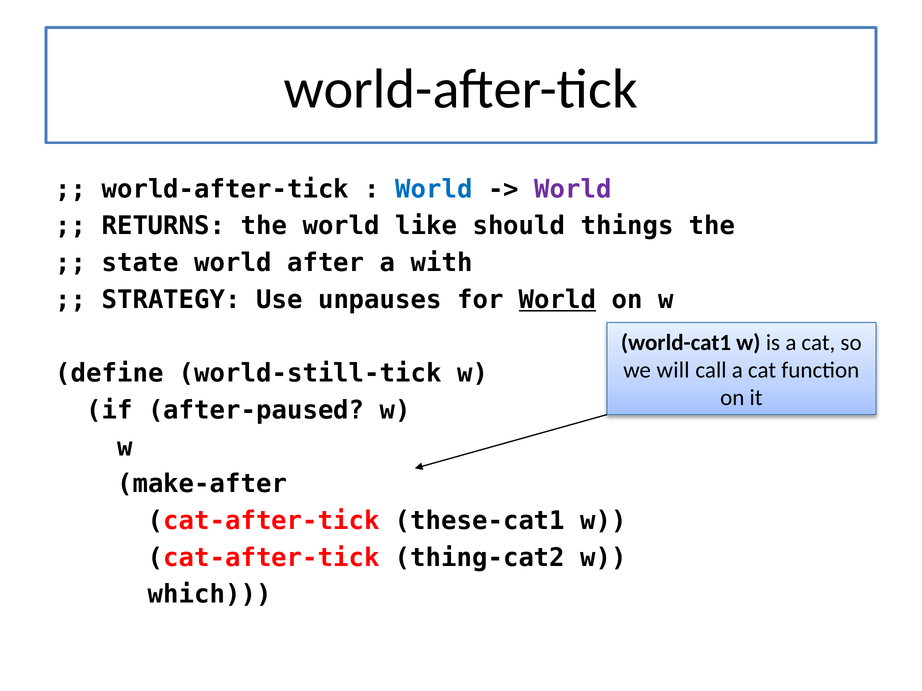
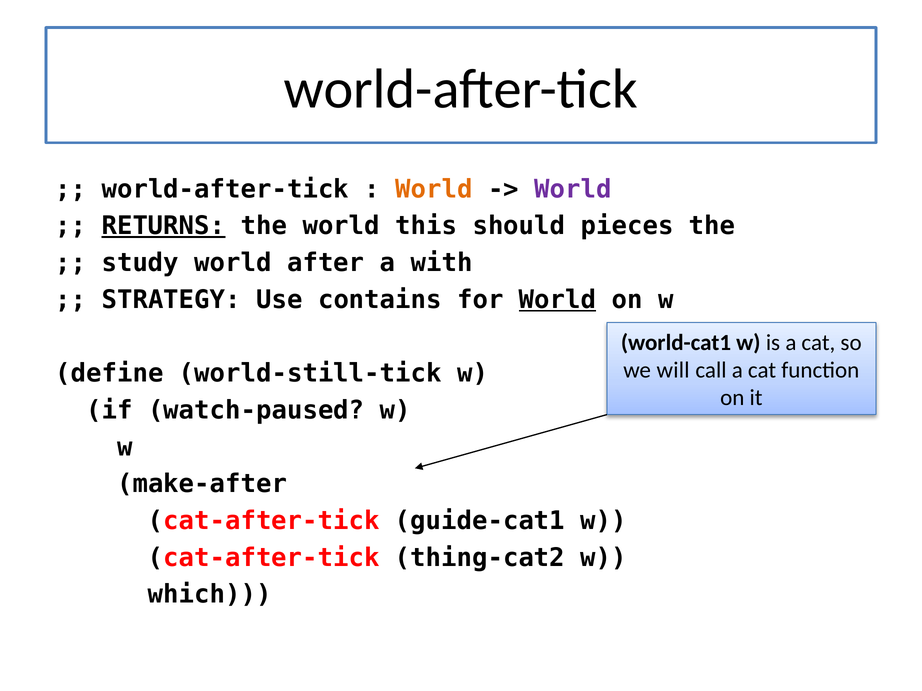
World colour: blue -> orange (434, 189)
RETURNS underline: none -> present (163, 226)
like: like -> this (426, 226)
things: things -> pieces (627, 226)
state: state -> study (140, 263)
unpauses: unpauses -> contains (380, 300)
after-paused: after-paused -> watch-paused (256, 411)
these-cat1: these-cat1 -> guide-cat1 (480, 521)
